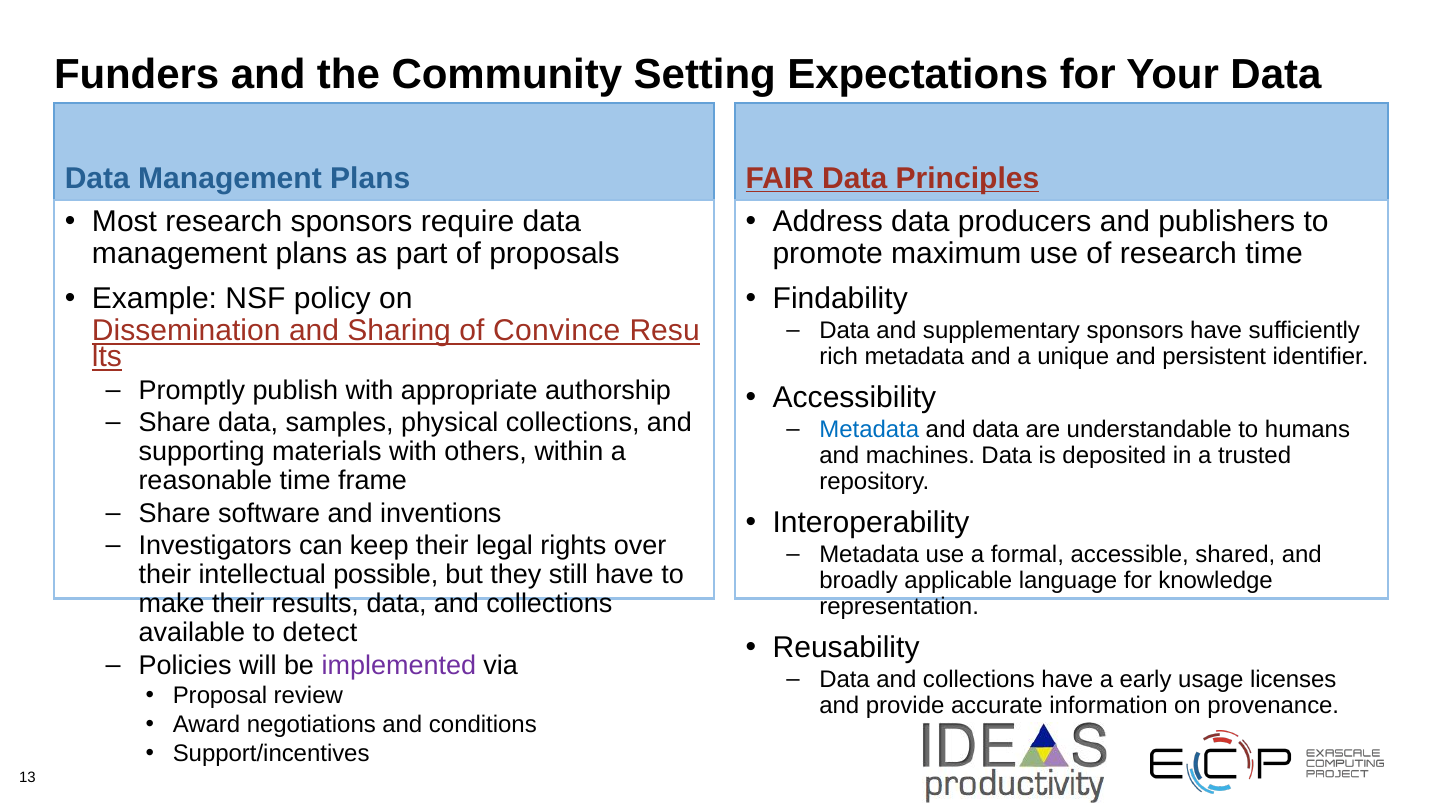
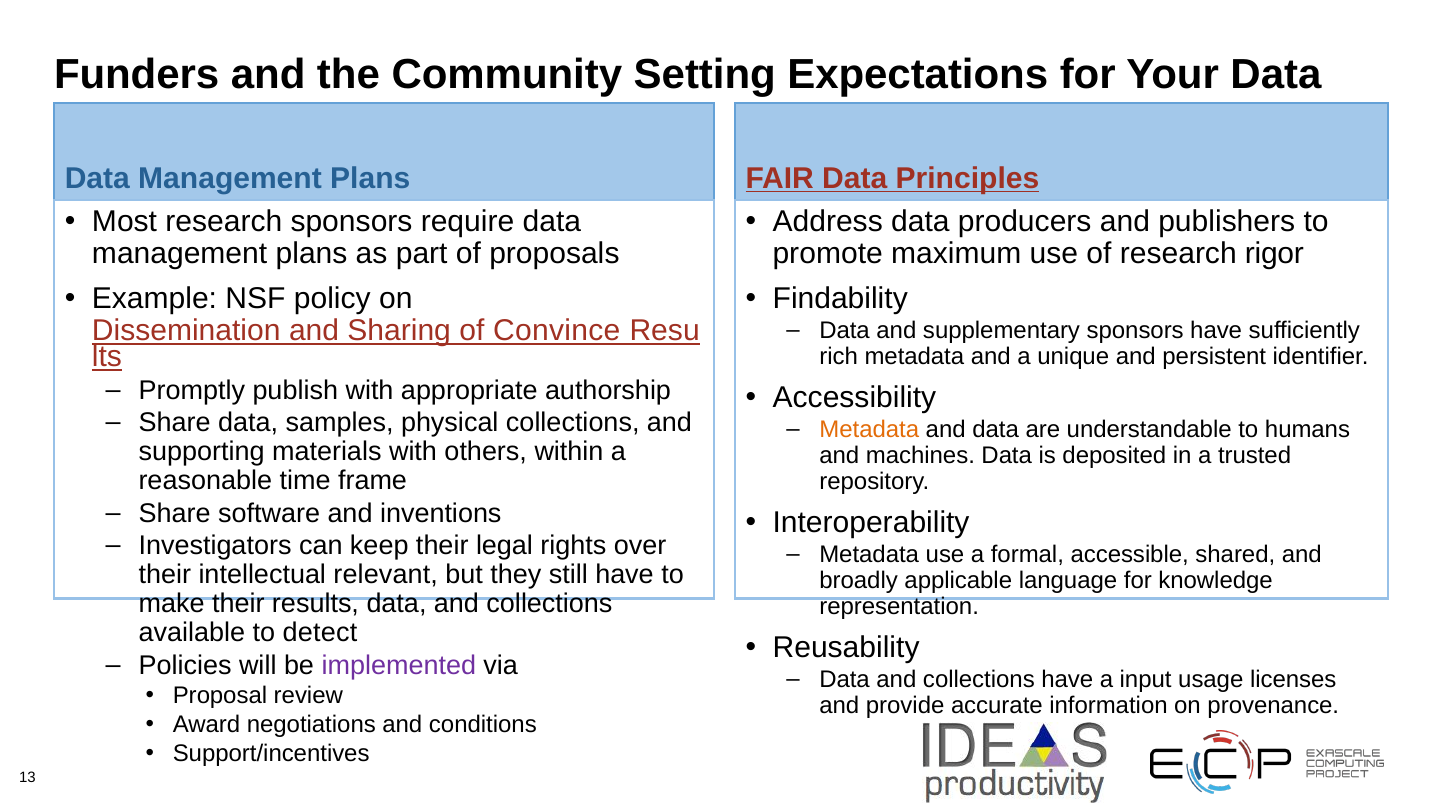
research time: time -> rigor (1274, 254)
Metadata colour: blue -> orange (869, 430)
possible: possible -> relevant (386, 575)
early: early -> input (1146, 680)
